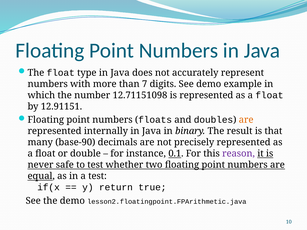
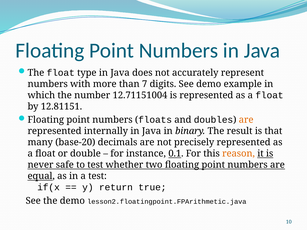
12.71151098: 12.71151098 -> 12.71151004 (140, 95)
12.91151: 12.91151 -> 12.81151 (61, 107)
base-90: base-90 -> base-20 (75, 143)
reason colour: purple -> orange (239, 154)
